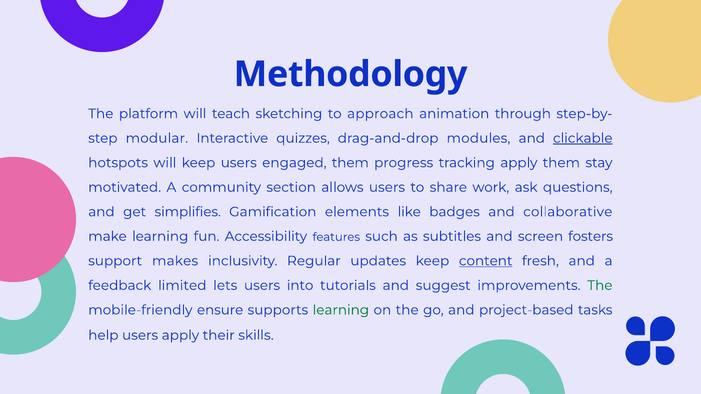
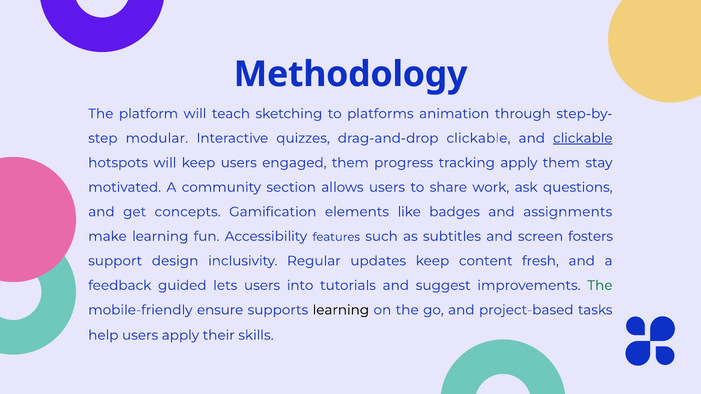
approach: approach -> platforms (380, 114)
drag-and-drop modules: modules -> clickable (478, 138)
simplifies: simplifies -> concepts (188, 212)
collaborative: collaborative -> assignments (568, 212)
makes: makes -> design (175, 261)
content underline: present -> none (486, 261)
limited: limited -> guided (182, 286)
learning colour: green -> black (341, 310)
